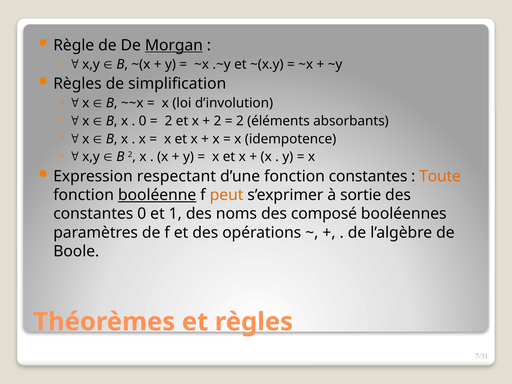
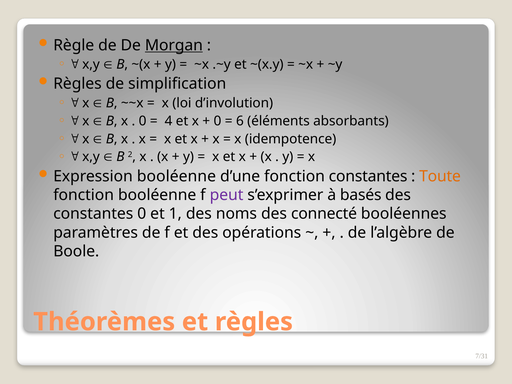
2: 2 -> 4 (168, 121)
2: 2 -> 0 (217, 121)
2: 2 -> 6 (240, 121)
Expression respectant: respectant -> booléenne (176, 176)
booléenne underline: present -> none (157, 195)
peut colour: orange -> purple (227, 195)
sortie: sortie -> basés (361, 195)
composé: composé -> connecté (324, 214)
